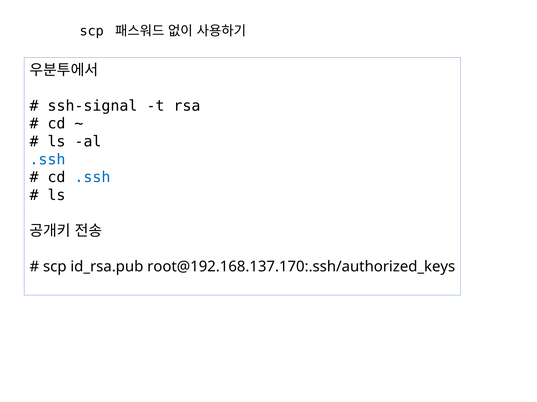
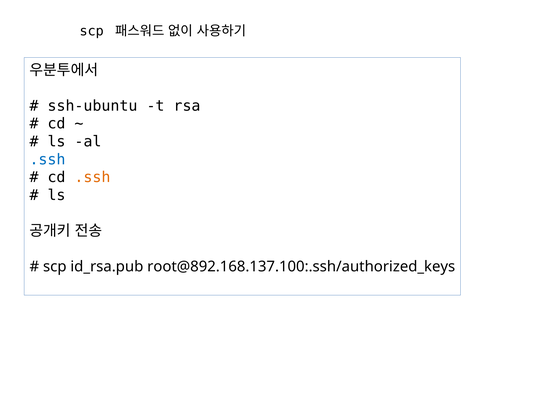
ssh-signal: ssh-signal -> ssh-ubuntu (92, 106)
.ssh colour: blue -> orange (92, 178)
root@192.168.137.170:.ssh/authorized_keys: root@192.168.137.170:.ssh/authorized_keys -> root@892.168.137.100:.ssh/authorized_keys (301, 267)
